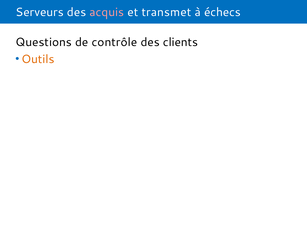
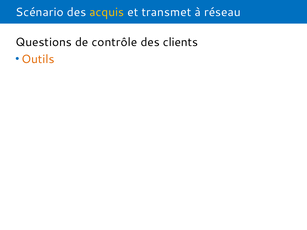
Serveurs: Serveurs -> Scénario (40, 12)
acquis colour: pink -> yellow (107, 12)
échecs: échecs -> réseau (222, 12)
